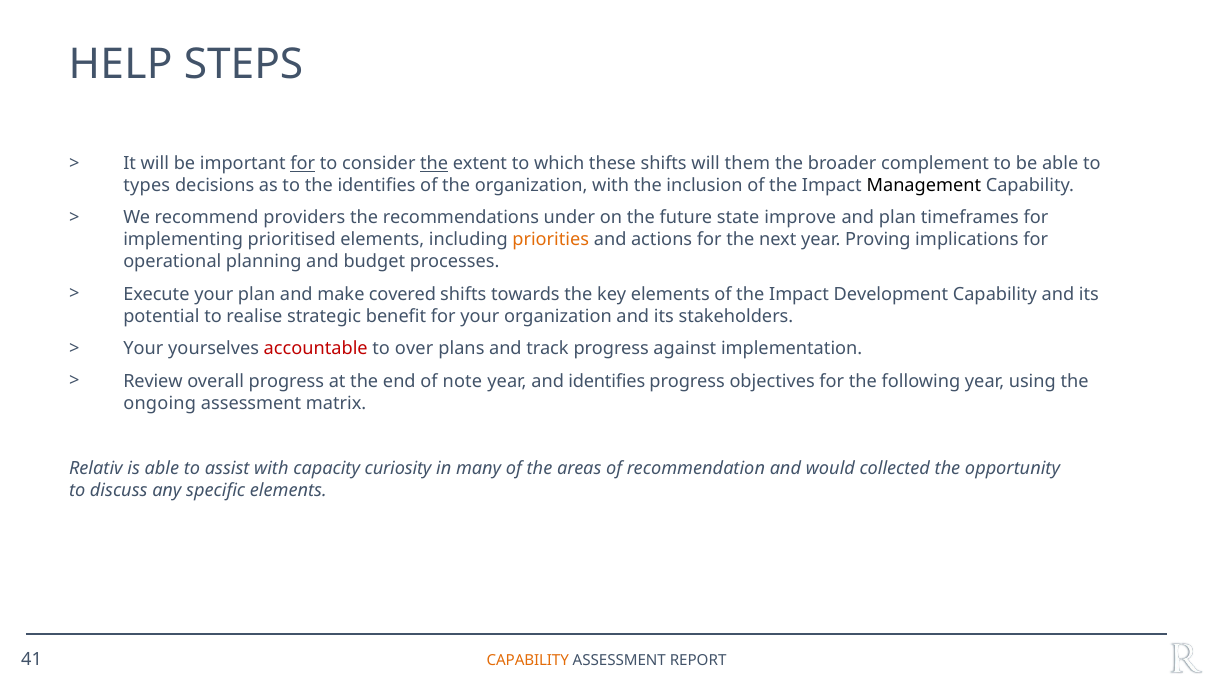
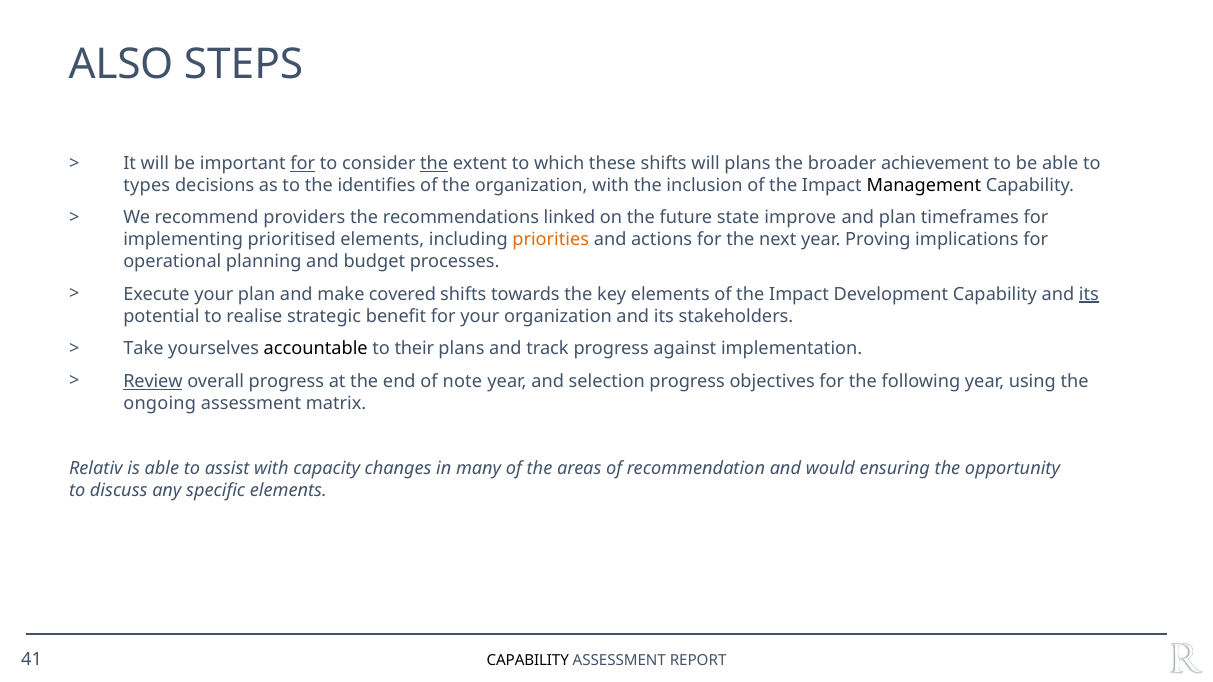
HELP: HELP -> ALSO (121, 65)
will them: them -> plans (747, 164)
complement: complement -> achievement (935, 164)
under: under -> linked (570, 218)
its underline: none -> present (1089, 294)
Your: Your -> Take (143, 349)
accountable colour: red -> black (316, 349)
over: over -> their (414, 349)
Review underline: none -> present (153, 381)
and identifies: identifies -> selection (607, 381)
curiosity: curiosity -> changes (398, 469)
collected: collected -> ensuring (895, 469)
CAPABILITY colour: orange -> black (528, 661)
